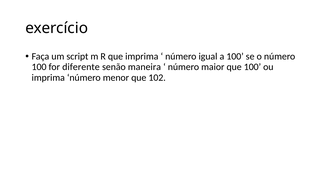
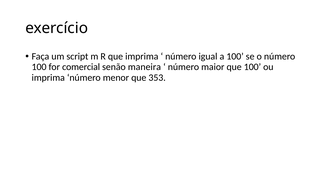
diferente: diferente -> comercial (81, 67)
102: 102 -> 353 (157, 77)
